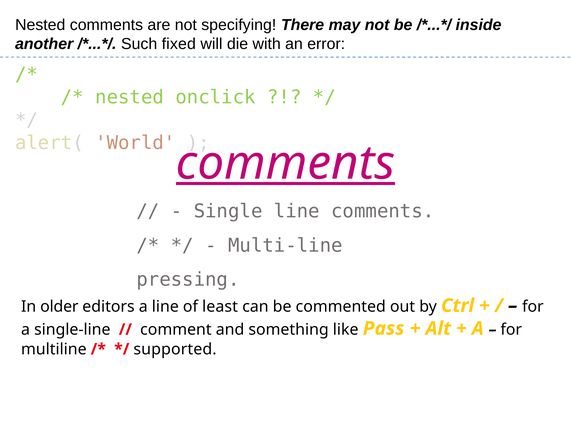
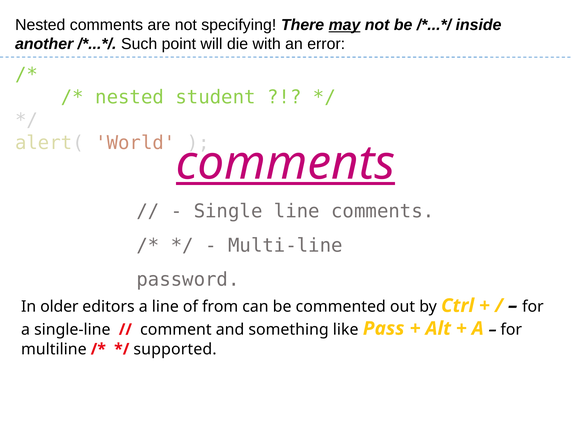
may underline: none -> present (344, 25)
fixed: fixed -> point (179, 44)
onclick: onclick -> student (216, 97)
pressing: pressing -> password (188, 280)
least: least -> from (220, 307)
